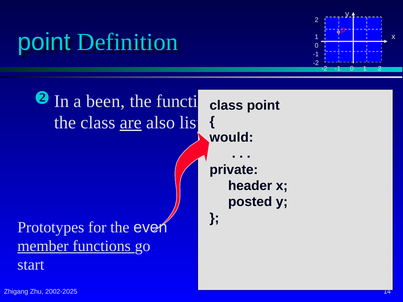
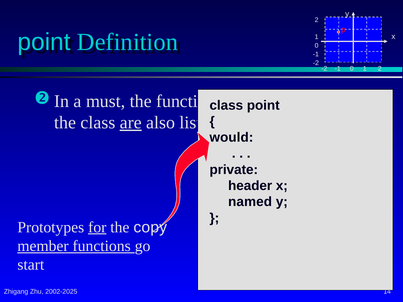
been: been -> must (106, 101)
posted: posted -> named (250, 202)
for underline: none -> present (97, 227)
even: even -> copy (150, 227)
